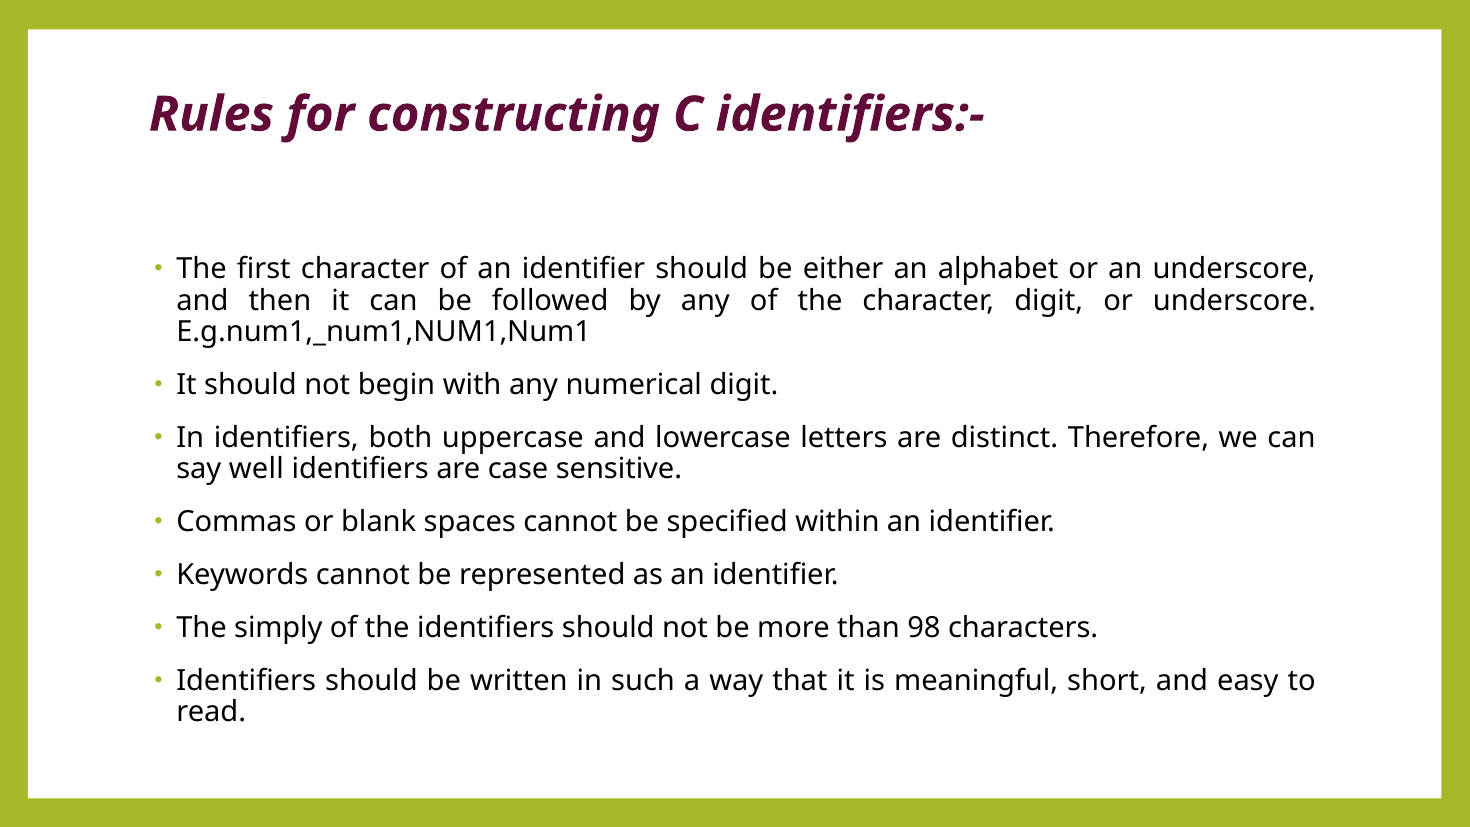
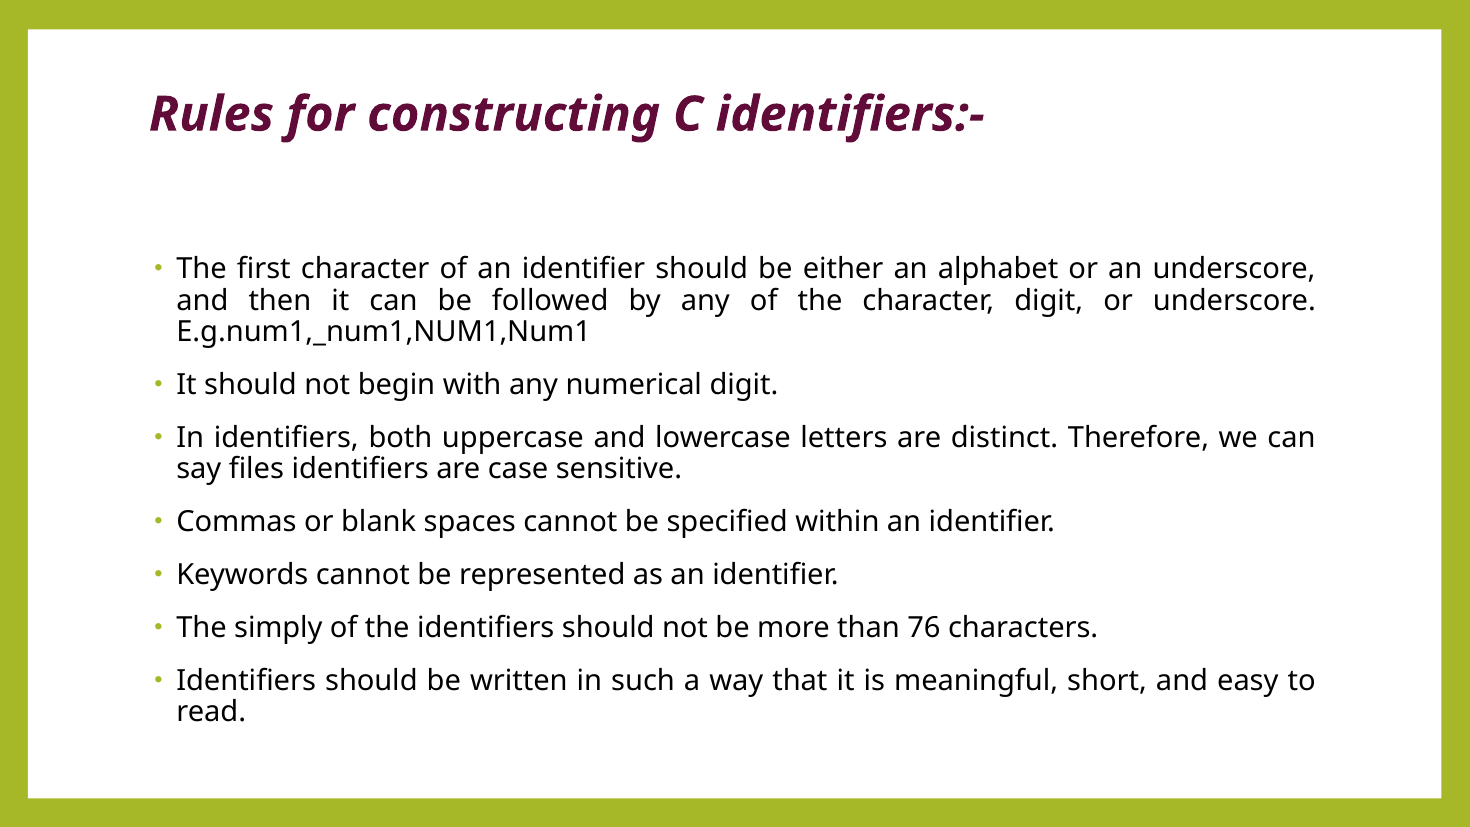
well: well -> files (256, 469)
98: 98 -> 76 (924, 628)
